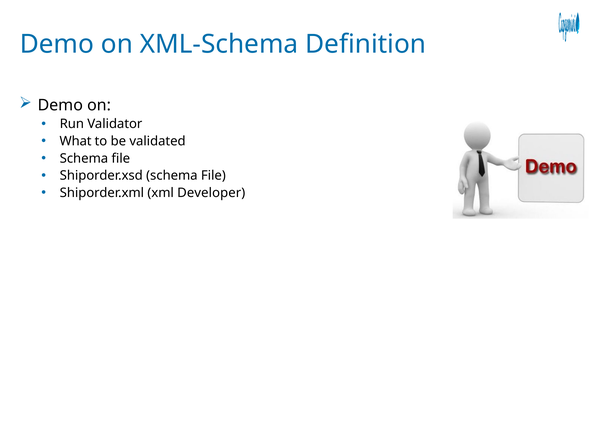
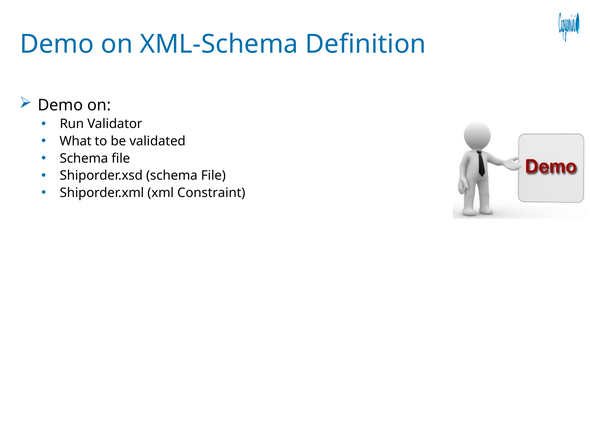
Developer: Developer -> Constraint (211, 193)
